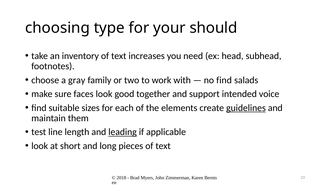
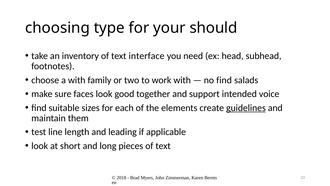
increases: increases -> interface (147, 56)
a gray: gray -> with (77, 80)
leading underline: present -> none (123, 132)
